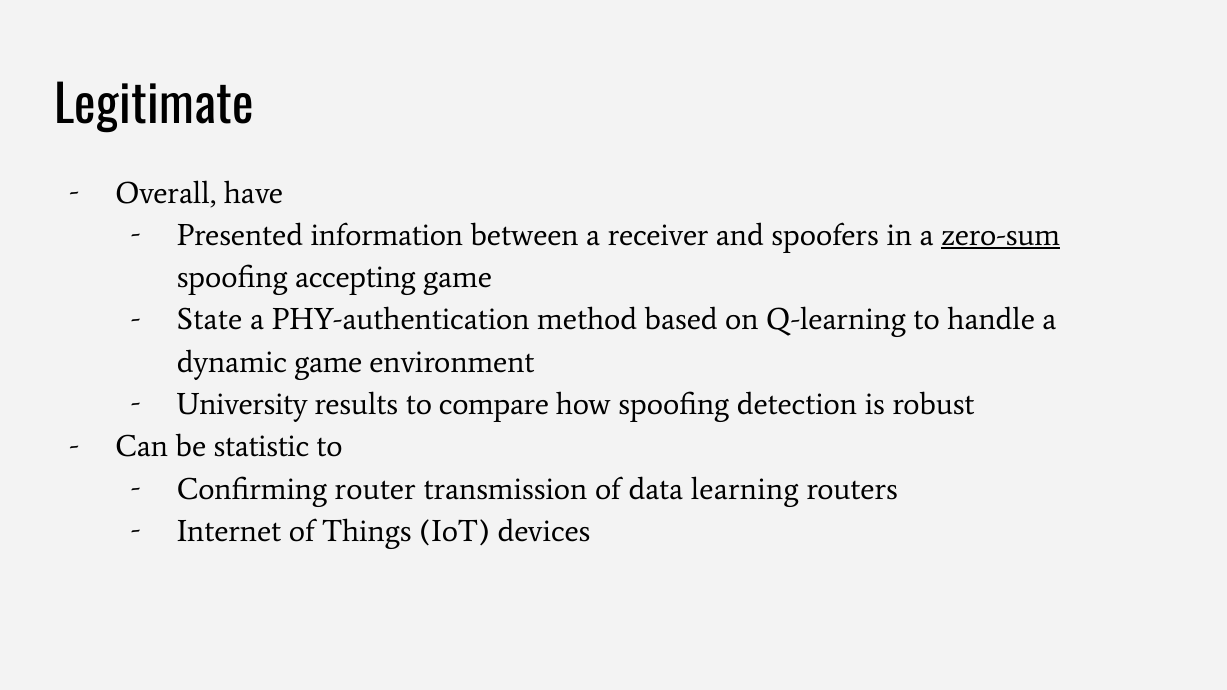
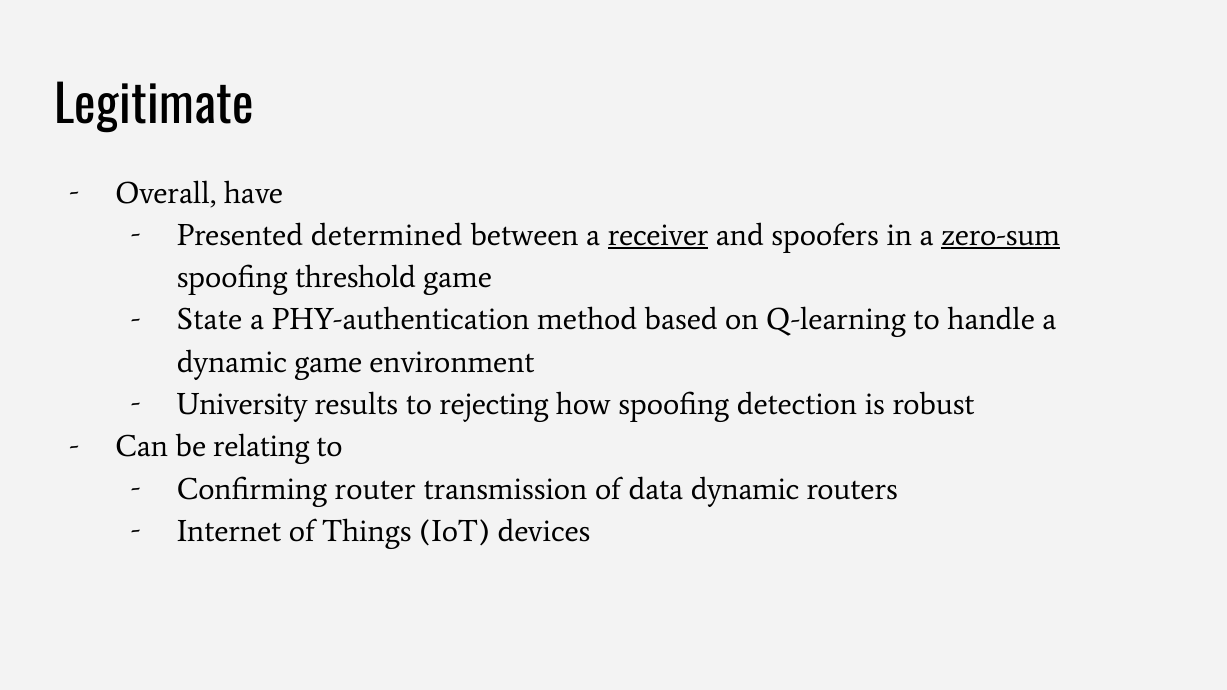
information: information -> determined (387, 235)
receiver underline: none -> present (658, 235)
accepting: accepting -> threshold (355, 278)
compare: compare -> rejecting (494, 405)
statistic: statistic -> relating (261, 447)
data learning: learning -> dynamic (745, 489)
